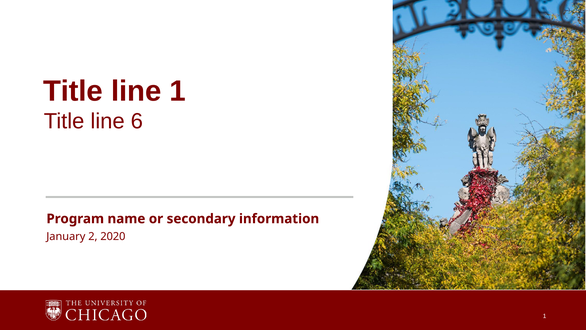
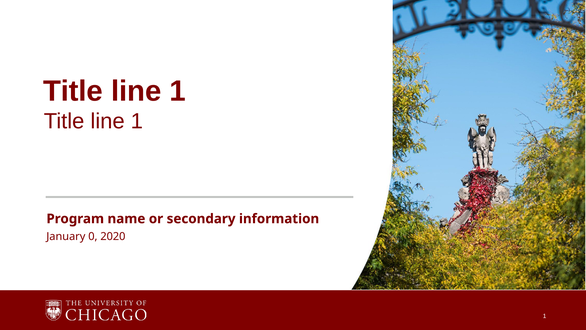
6: 6 -> 1 (137, 121)
2: 2 -> 0 (93, 236)
